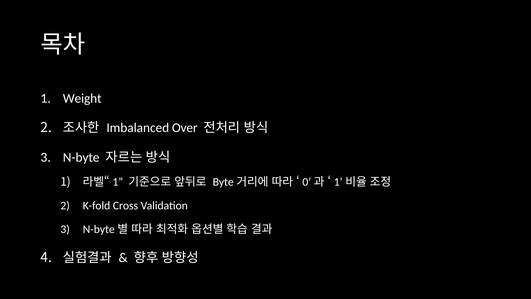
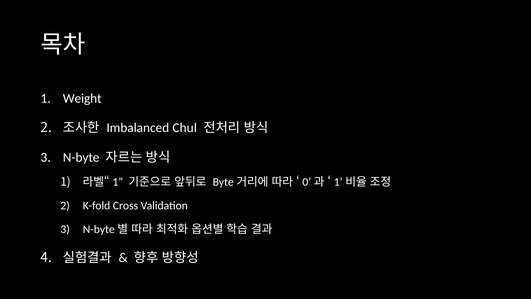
Over: Over -> Chul (185, 128)
